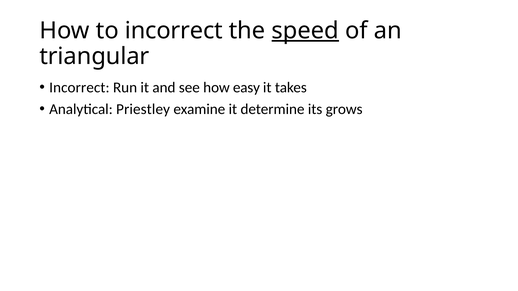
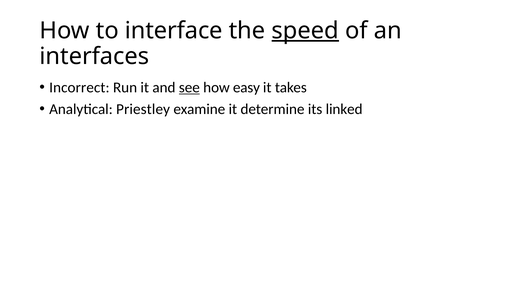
to incorrect: incorrect -> interface (174, 31)
triangular: triangular -> interfaces (94, 56)
see underline: none -> present (189, 88)
grows: grows -> linked (344, 109)
